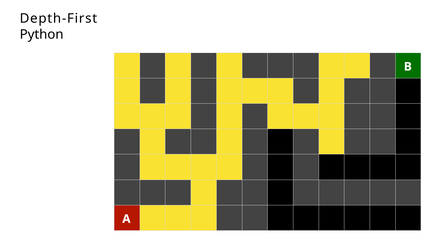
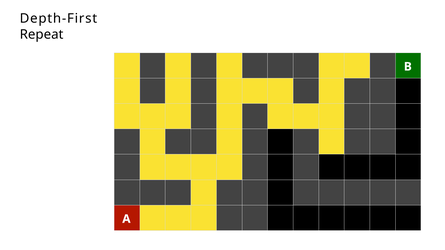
Python: Python -> Repeat (42, 35)
